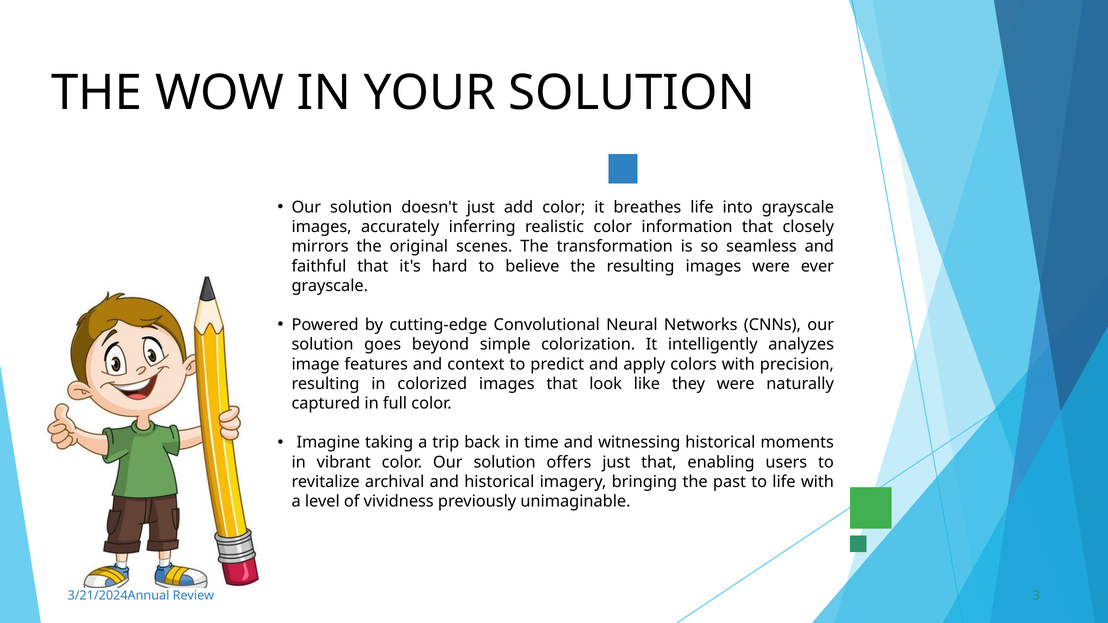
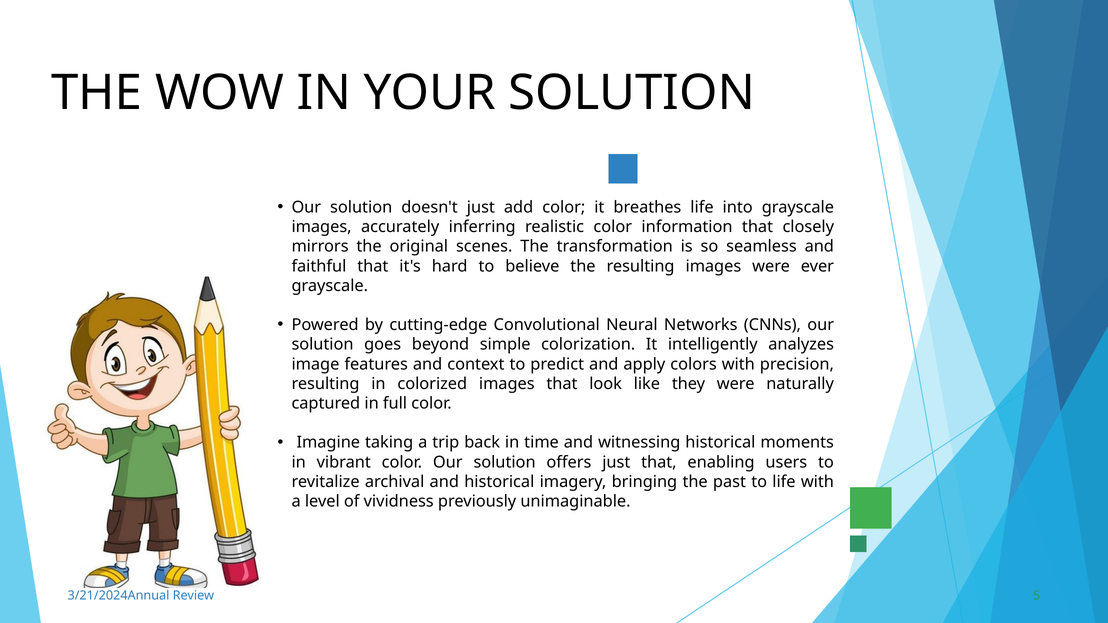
3: 3 -> 5 (1037, 596)
